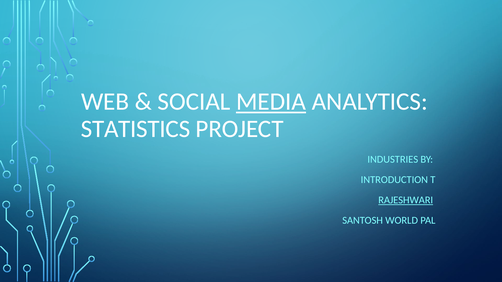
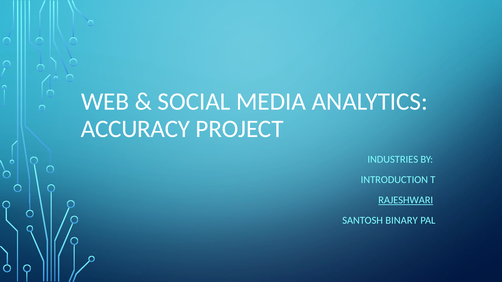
MEDIA underline: present -> none (271, 102)
STATISTICS: STATISTICS -> ACCURACY (136, 129)
WORLD: WORLD -> BINARY (402, 221)
